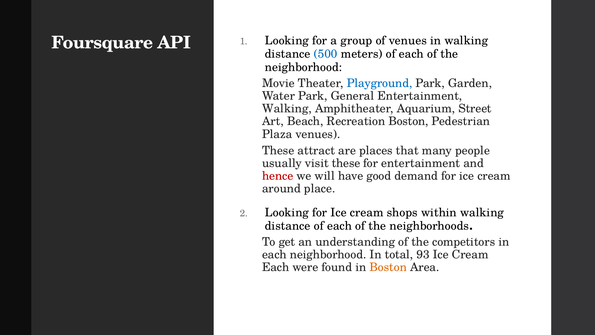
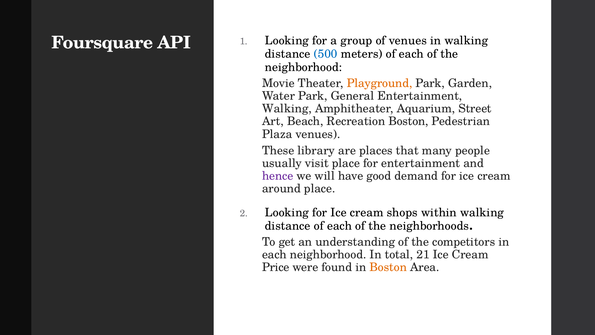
Playground colour: blue -> orange (380, 83)
attract: attract -> library (316, 150)
visit these: these -> place (346, 163)
hence colour: red -> purple (278, 176)
93: 93 -> 21 (423, 254)
Each: Each -> Price (276, 267)
